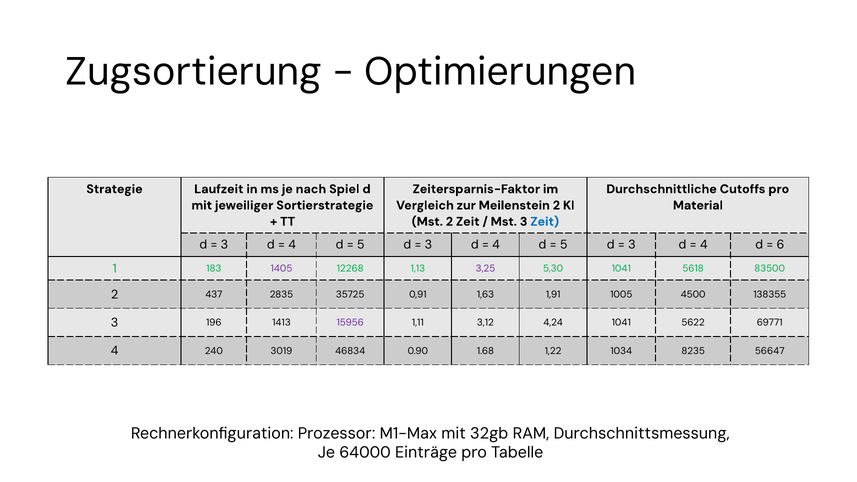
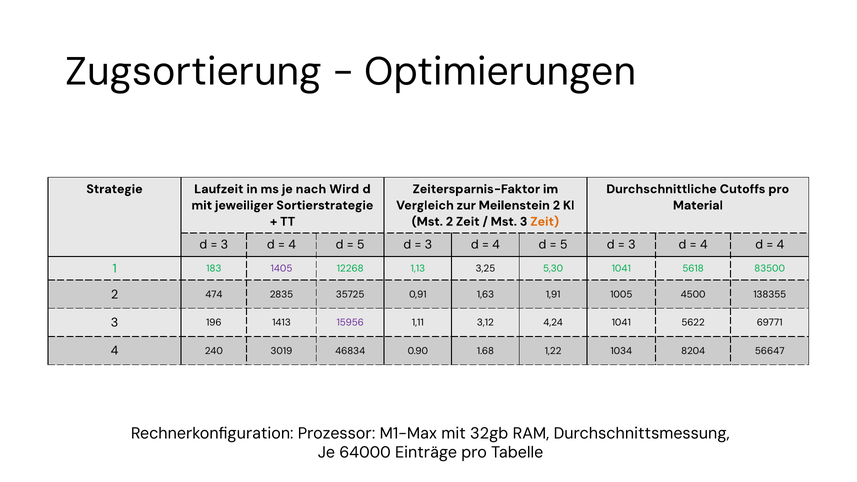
Spiel: Spiel -> Wird (344, 189)
Zeit colour: blue -> orange (545, 222)
6: 6 -> 4 (780, 245)
3,25 colour: purple -> black (485, 268)
437: 437 -> 474 (214, 294)
8235: 8235 -> 8204 (693, 351)
